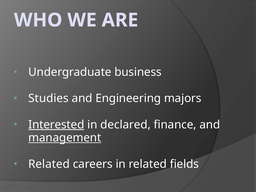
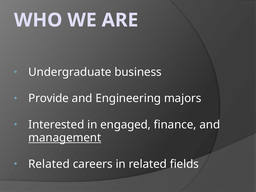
Studies: Studies -> Provide (49, 98)
Interested underline: present -> none (56, 125)
declared: declared -> engaged (126, 125)
